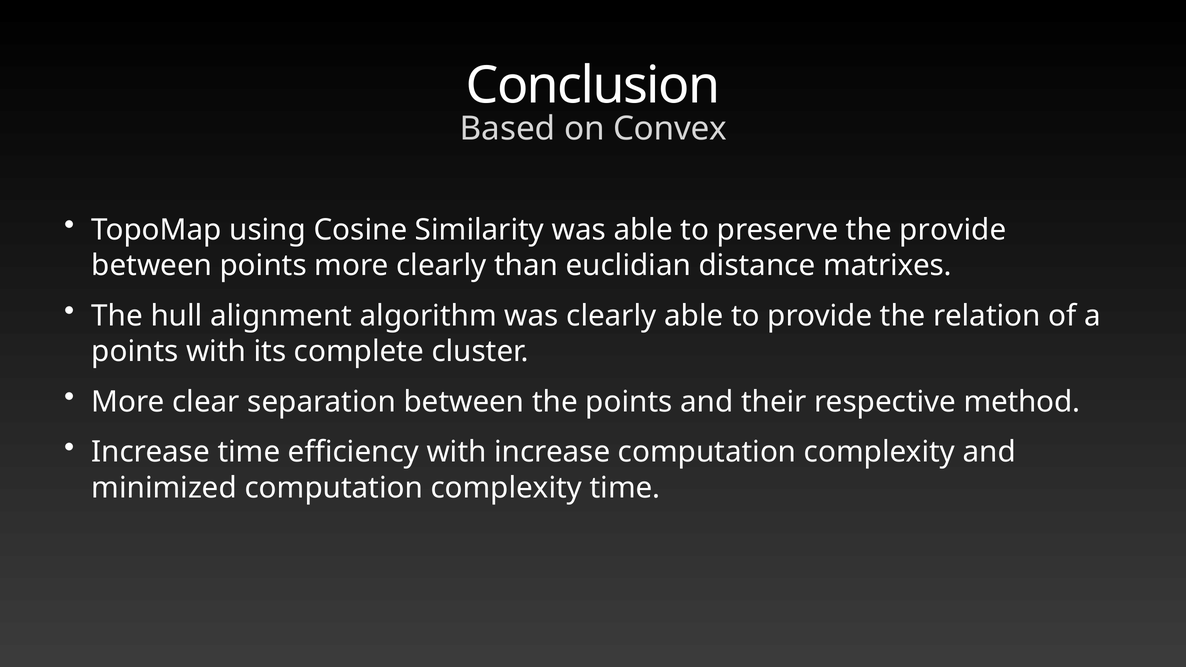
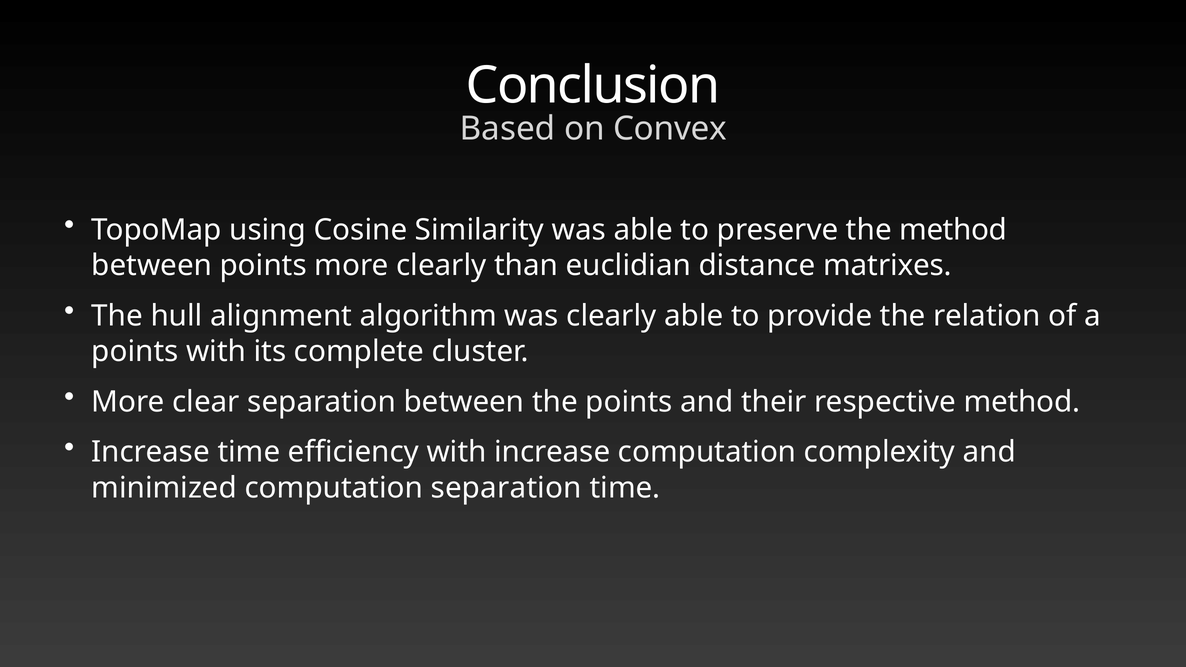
the provide: provide -> method (953, 230)
minimized computation complexity: complexity -> separation (506, 488)
